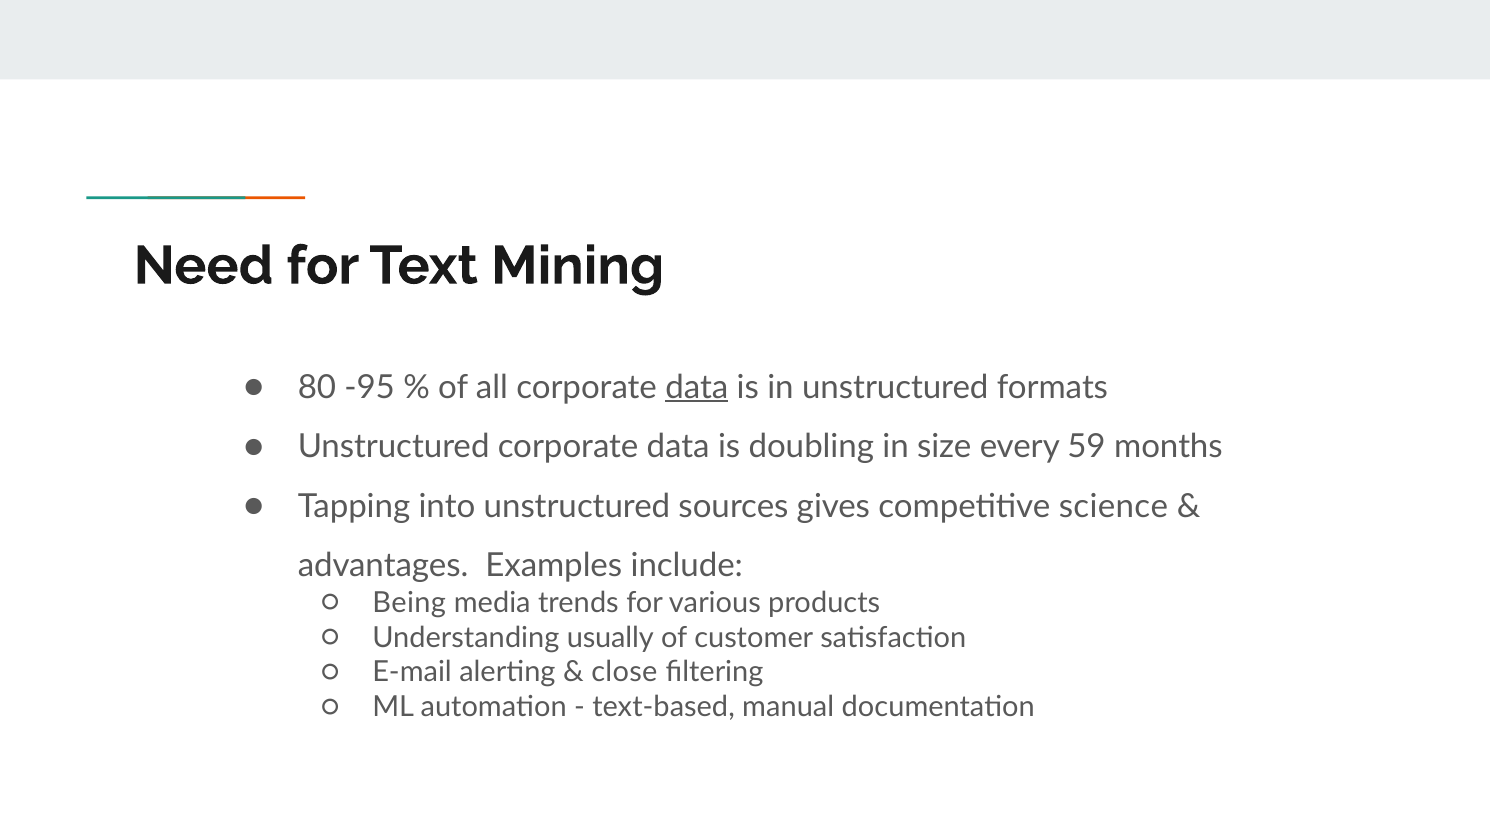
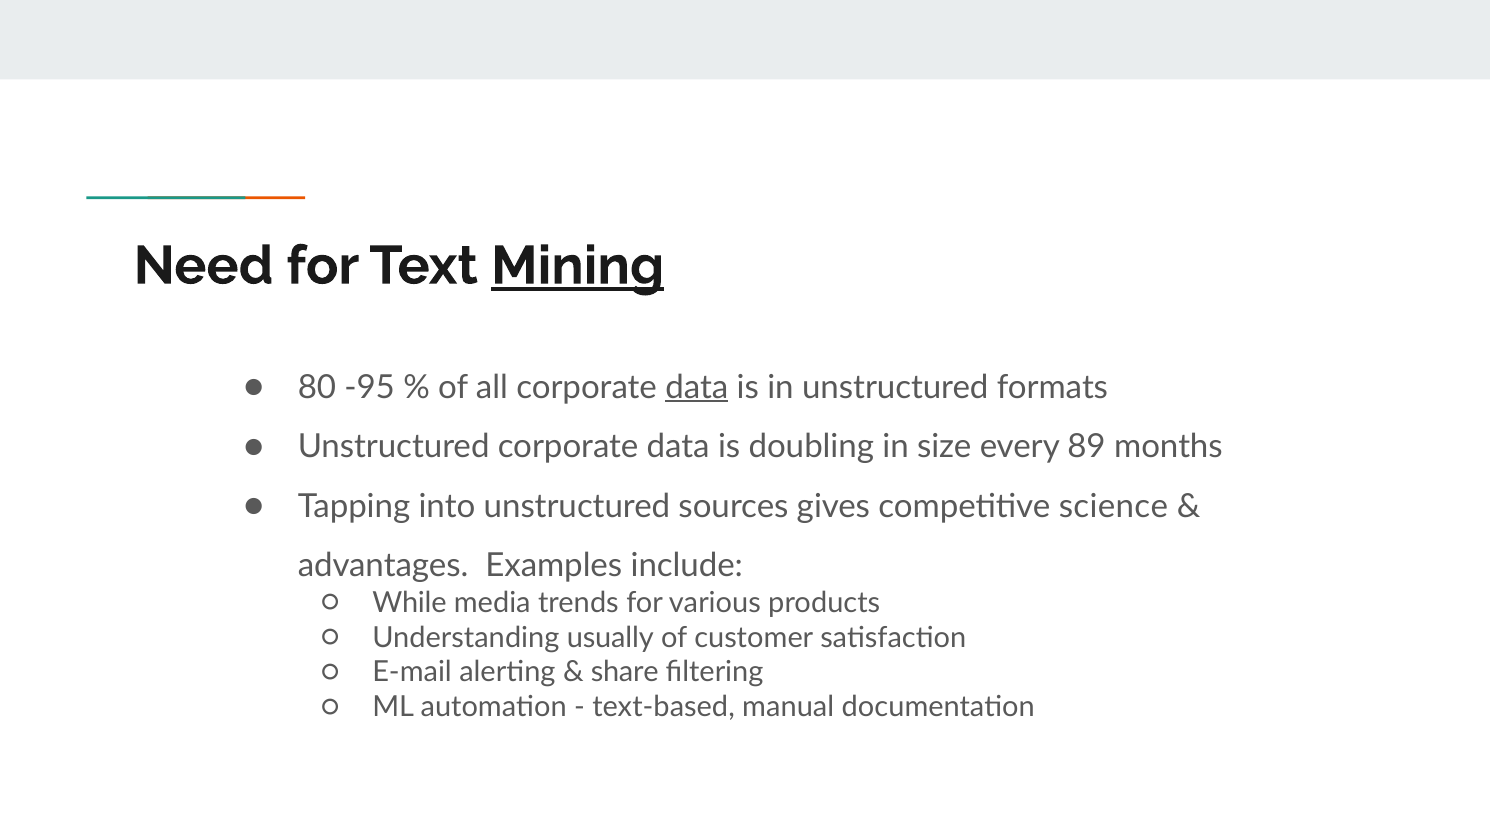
Mining underline: none -> present (578, 266)
59: 59 -> 89 (1087, 447)
Being: Being -> While (409, 603)
close: close -> share (625, 672)
